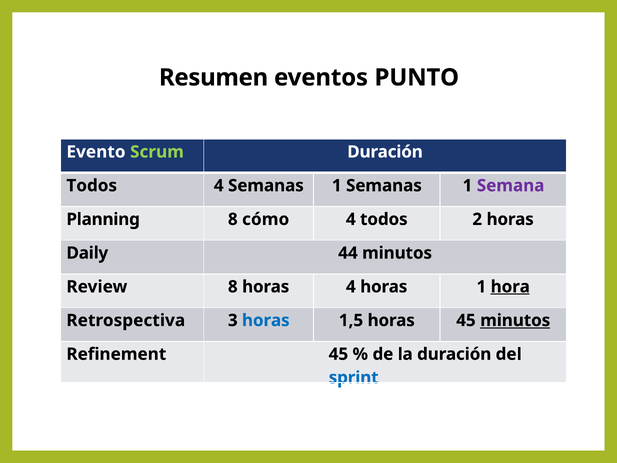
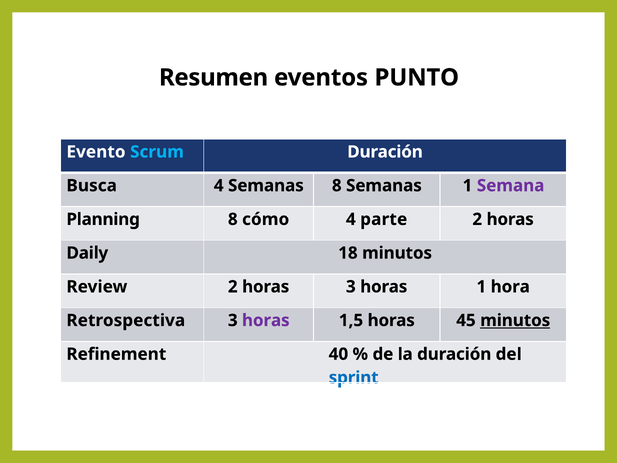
Scrum colour: light green -> light blue (157, 152)
Todos: Todos -> Busca (92, 186)
4 Semanas 1: 1 -> 8 (337, 186)
4 todos: todos -> parte (384, 219)
44: 44 -> 18 (348, 253)
Review 8: 8 -> 2 (233, 287)
horas 4: 4 -> 3 (351, 287)
hora underline: present -> none (510, 287)
horas colour: blue -> purple (266, 320)
Refinement 45: 45 -> 40 (338, 354)
